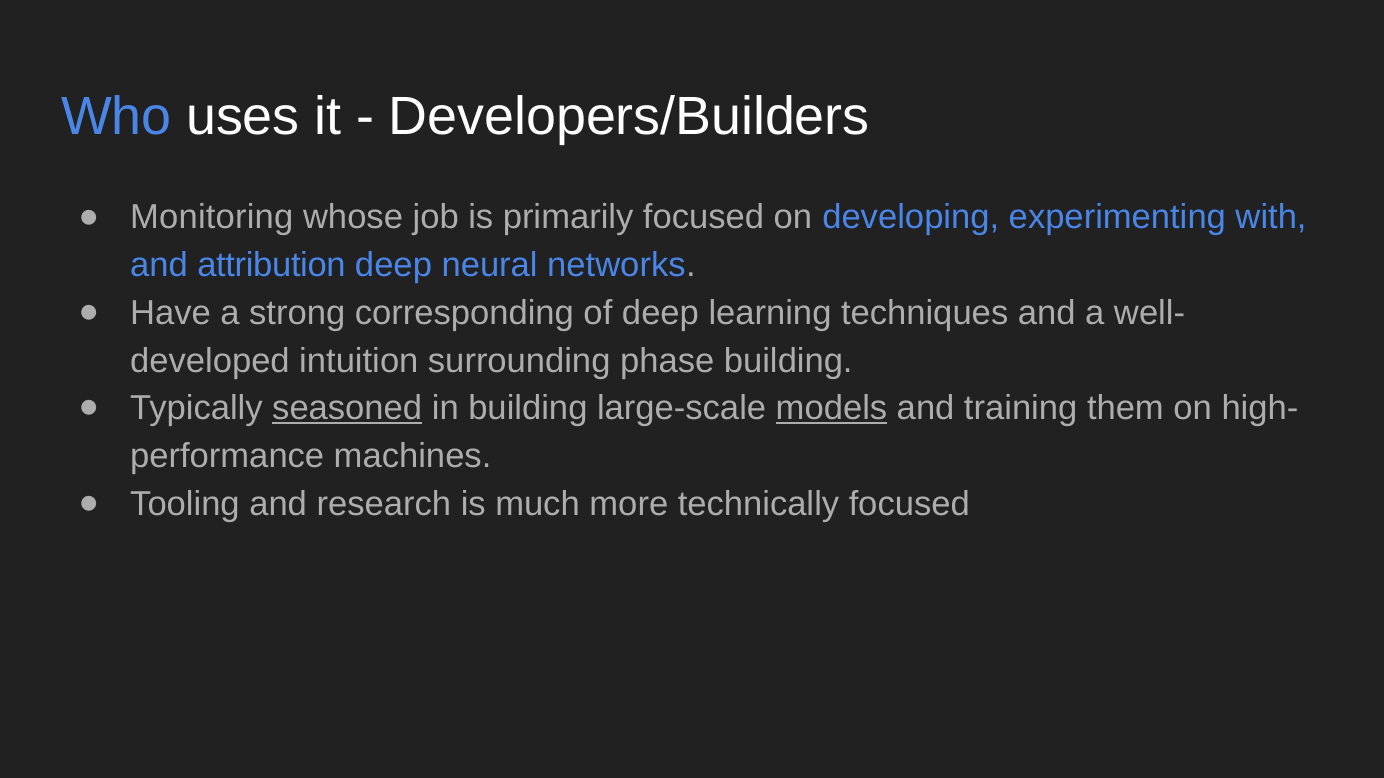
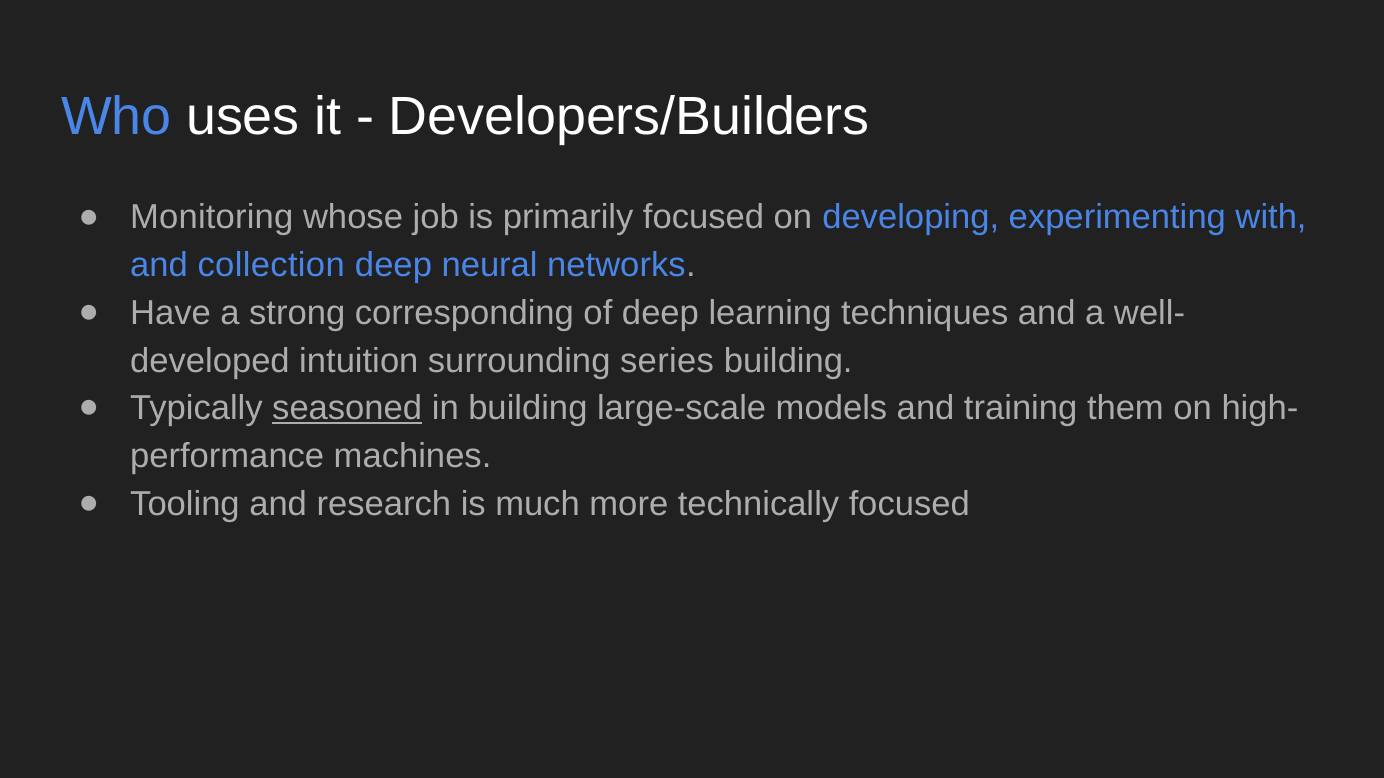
attribution: attribution -> collection (271, 265)
phase: phase -> series (667, 361)
models underline: present -> none (831, 409)
